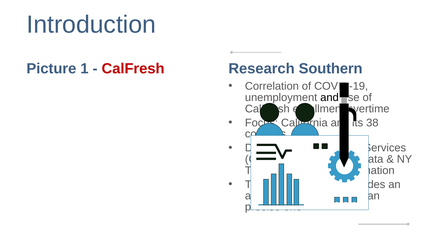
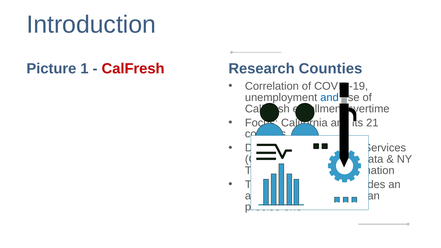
Research Southern: Southern -> Counties (331, 69)
and colour: black -> blue (330, 97)
38: 38 -> 21 (372, 123)
